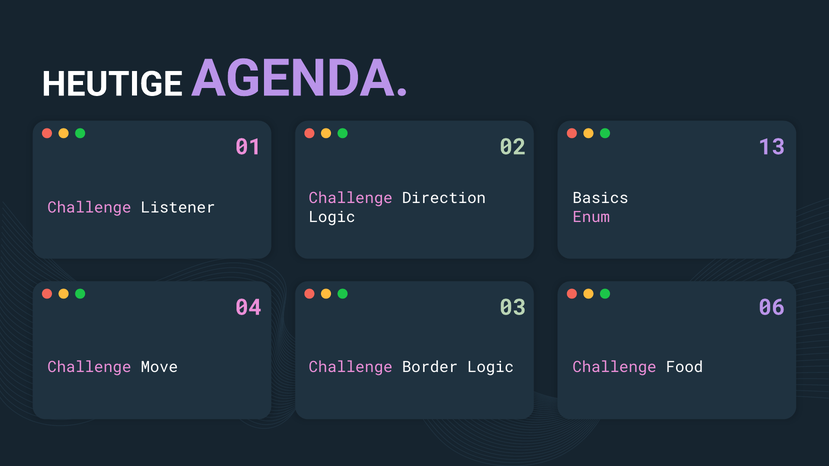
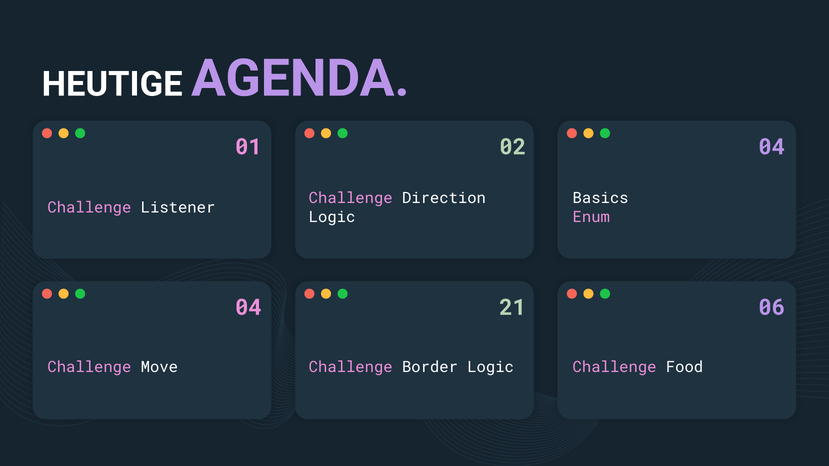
02 13: 13 -> 04 (772, 147)
03: 03 -> 21 (513, 308)
